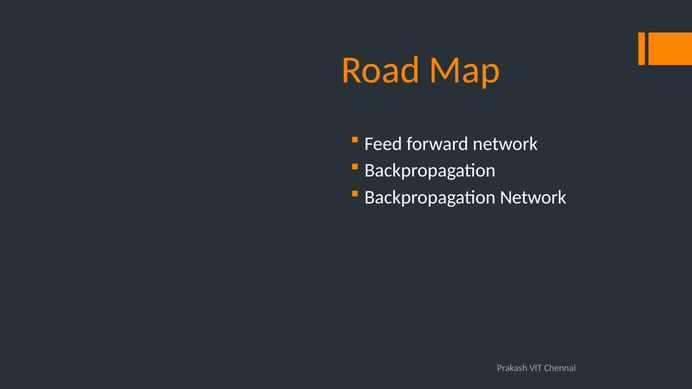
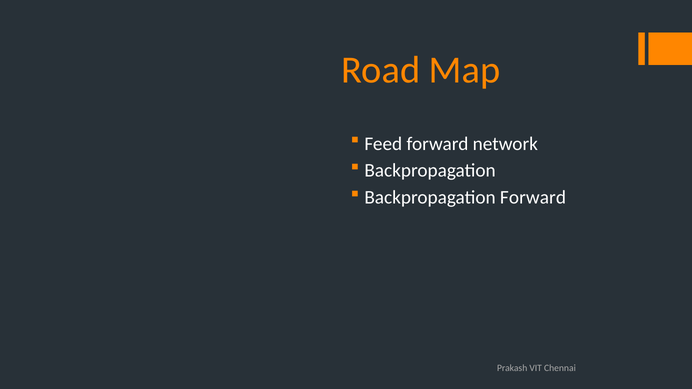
Backpropagation Network: Network -> Forward (533, 198)
